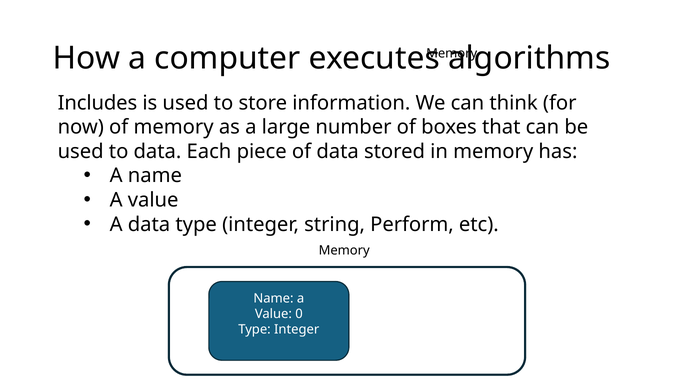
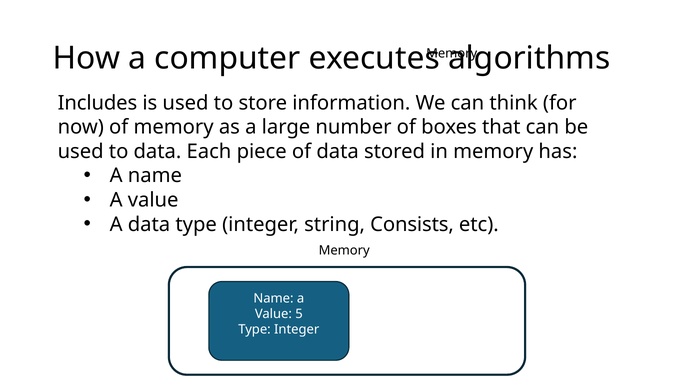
Perform: Perform -> Consists (412, 225)
0: 0 -> 5 (299, 314)
